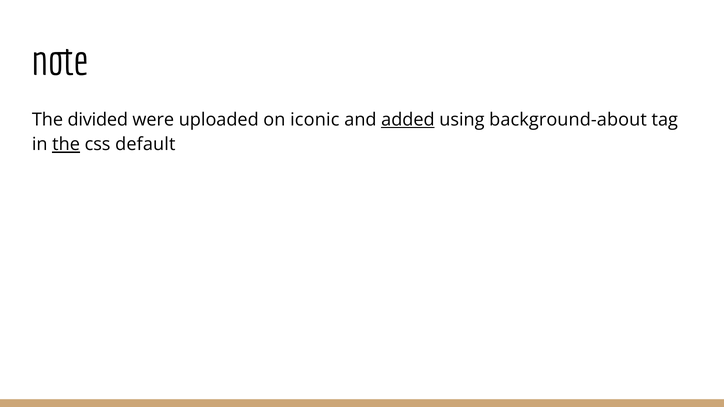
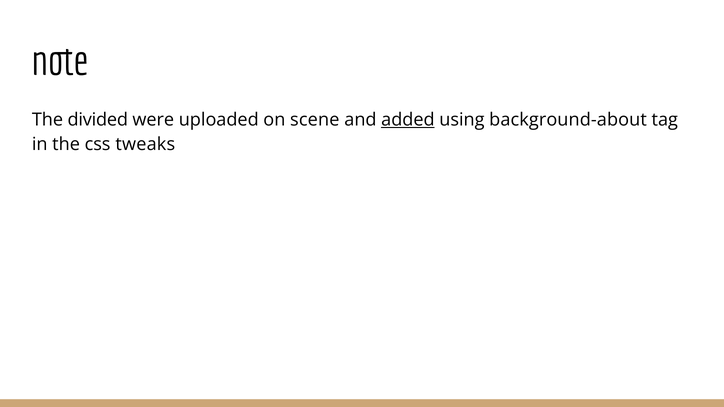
iconic: iconic -> scene (315, 120)
the underline: present -> none (66, 145)
default: default -> tweaks (145, 145)
